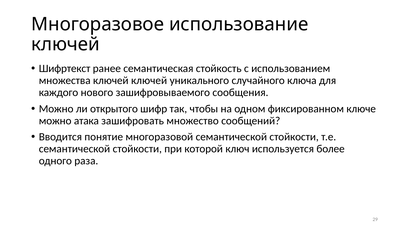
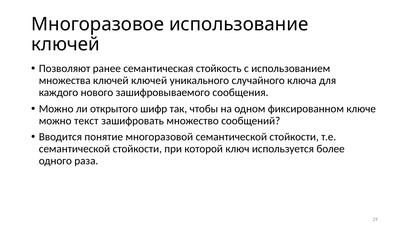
Шифртекст: Шифртекст -> Позволяют (65, 69)
атака: атака -> текст (86, 121)
